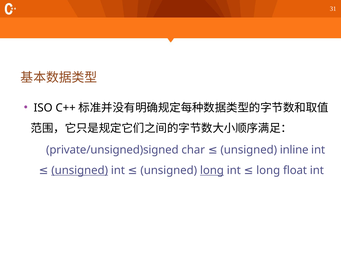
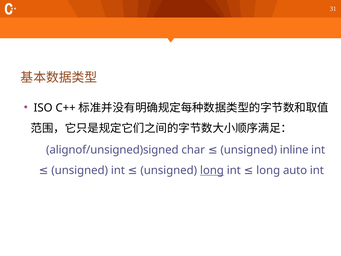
private/unsigned)signed: private/unsigned)signed -> alignof/unsigned)signed (112, 150)
unsigned underline: present -> none (80, 170)
float: float -> auto (295, 170)
